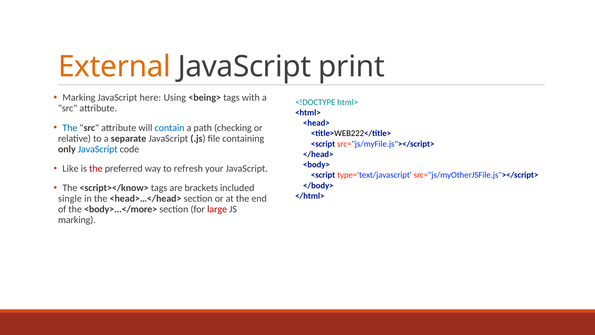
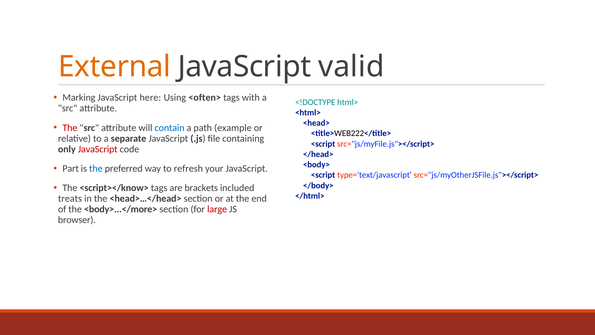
print: print -> valid (351, 67)
<being>: <being> -> <often> (205, 98)
The colour: blue -> red (70, 128)
checking: checking -> example (233, 128)
JavaScript colour: blue -> red (98, 149)
Like: Like -> Part (71, 168)
the colour: red -> blue (96, 168)
single: single -> treats (70, 198)
marking: marking -> browser (77, 220)
